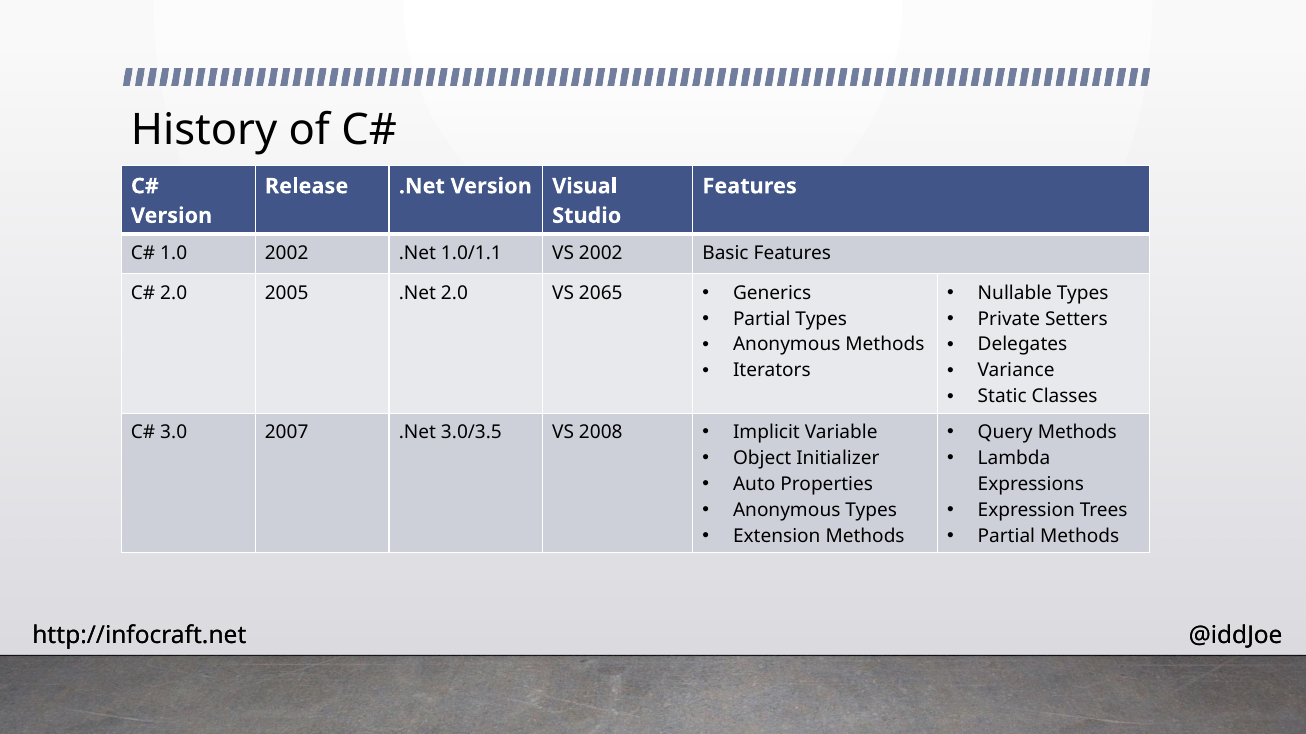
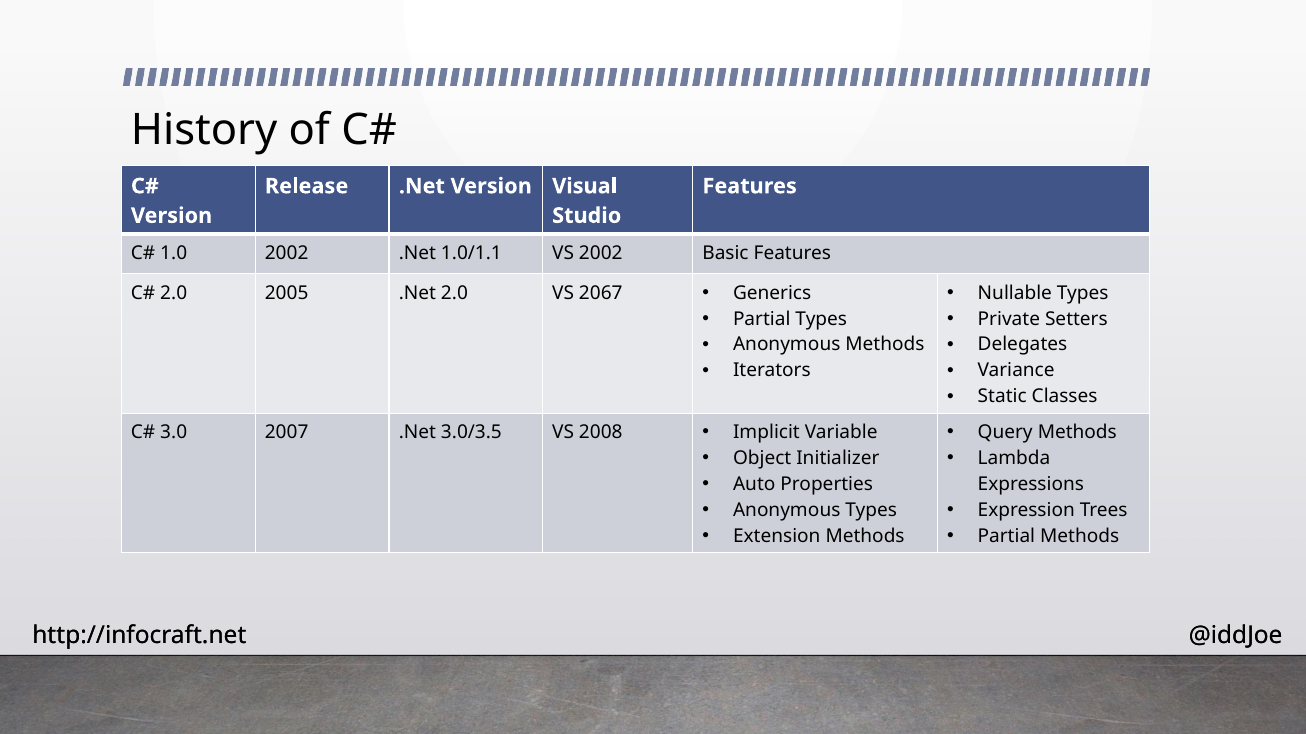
2065: 2065 -> 2067 (601, 293)
